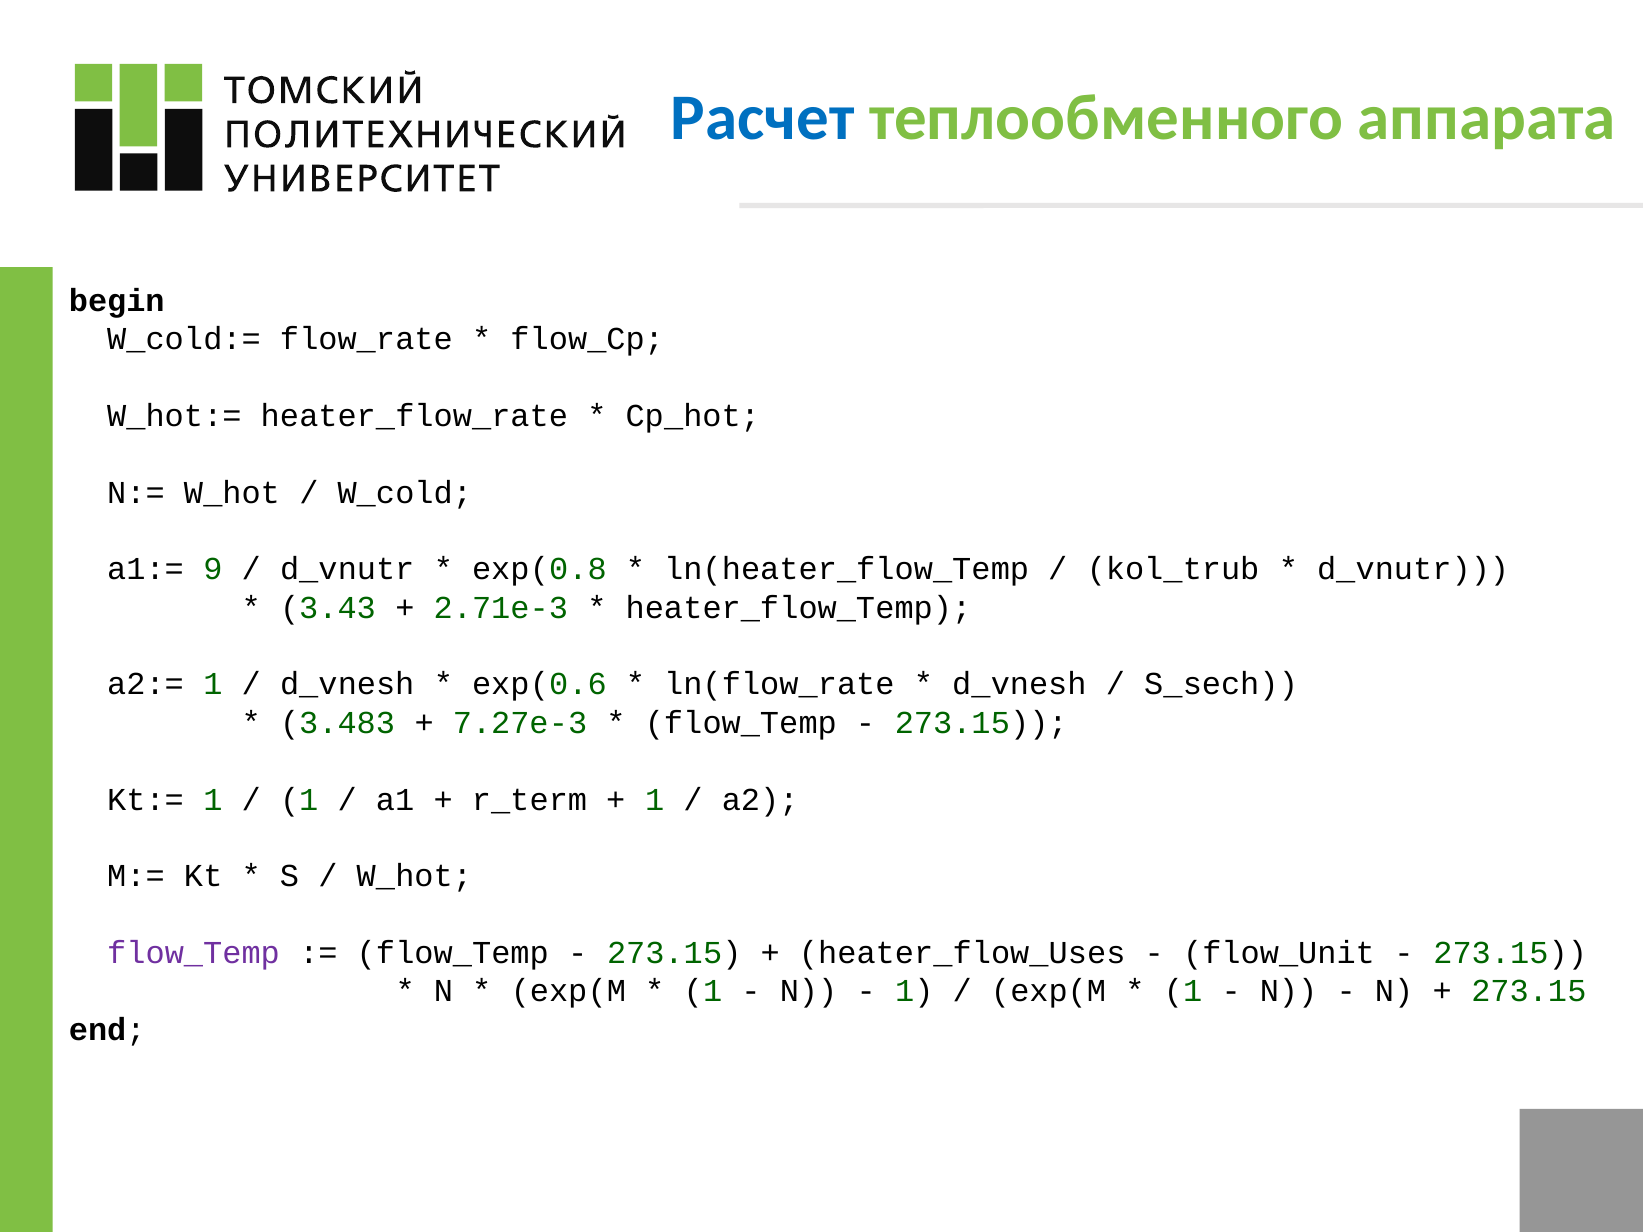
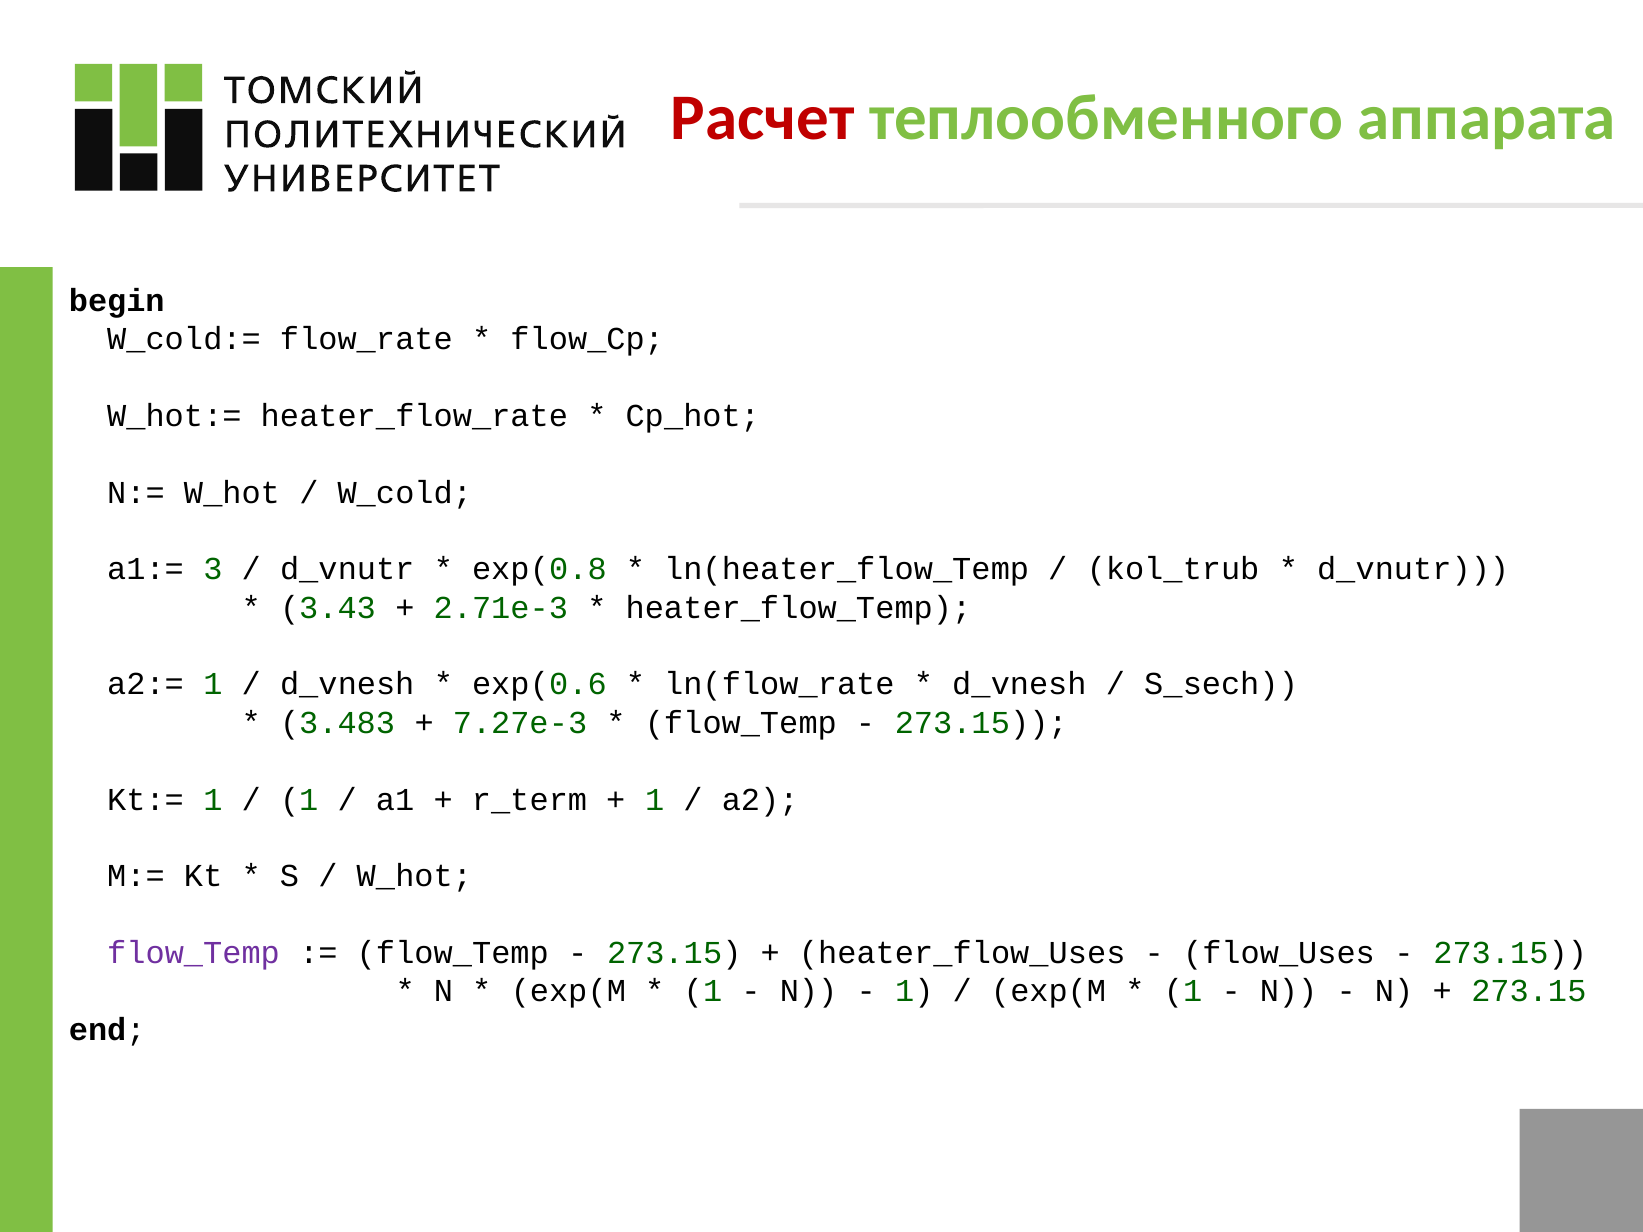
Расчет colour: blue -> red (763, 118)
9: 9 -> 3 (213, 569)
flow_Unit: flow_Unit -> flow_Uses (1279, 953)
